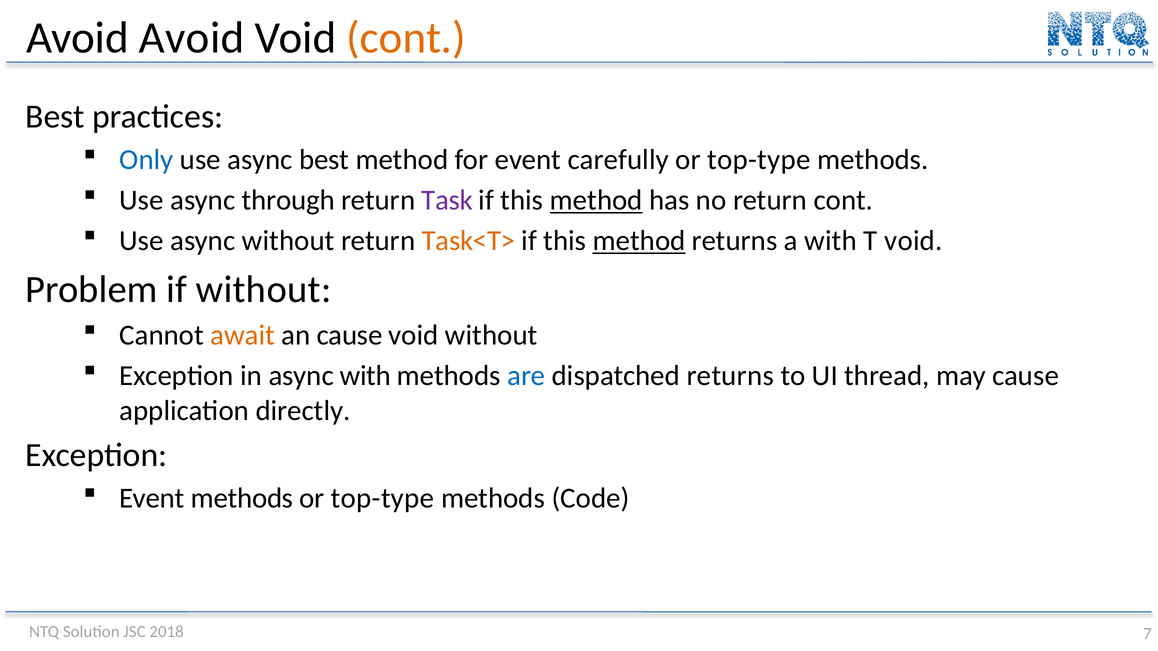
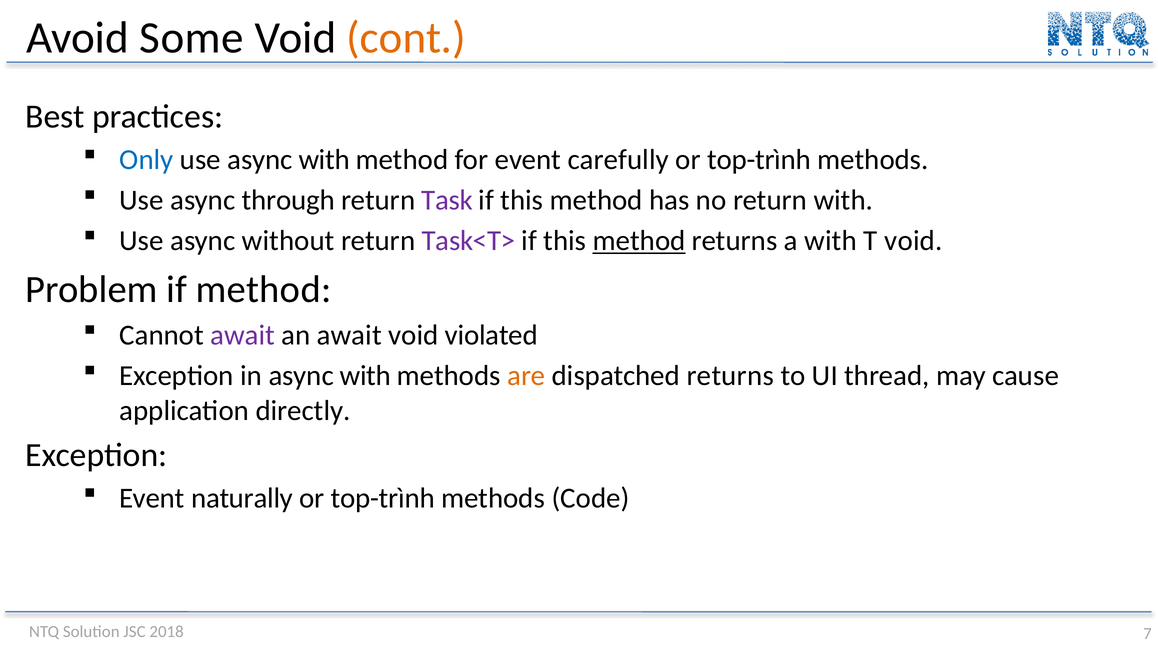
Avoid Avoid: Avoid -> Some (192, 38)
use async best: best -> with (324, 160)
top-type: top-type -> top-trình (759, 160)
method underline: present -> none (596, 200)
return cont: cont -> with (843, 200)
Task<T> colour: orange -> purple (468, 241)
if without: without -> method (264, 290)
await colour: orange -> purple (243, 336)
an cause: cause -> await (349, 336)
void without: without -> violated (491, 336)
are colour: blue -> orange (526, 376)
Event methods: methods -> naturally (242, 499)
top-type: top-type -> top-trình (383, 499)
